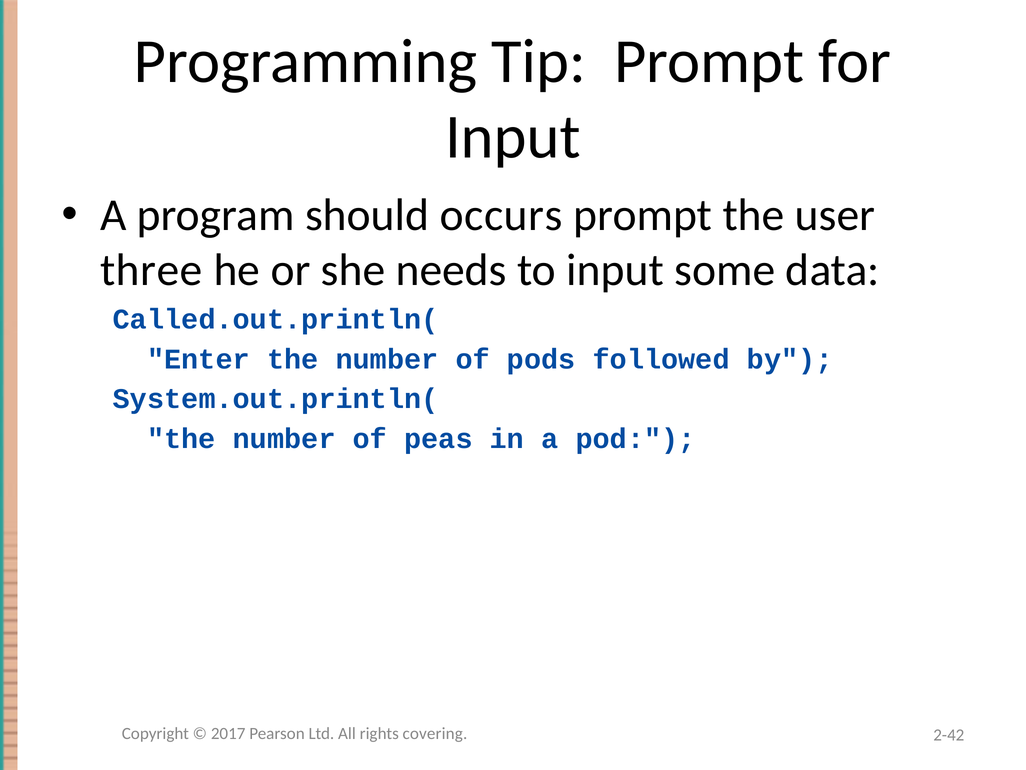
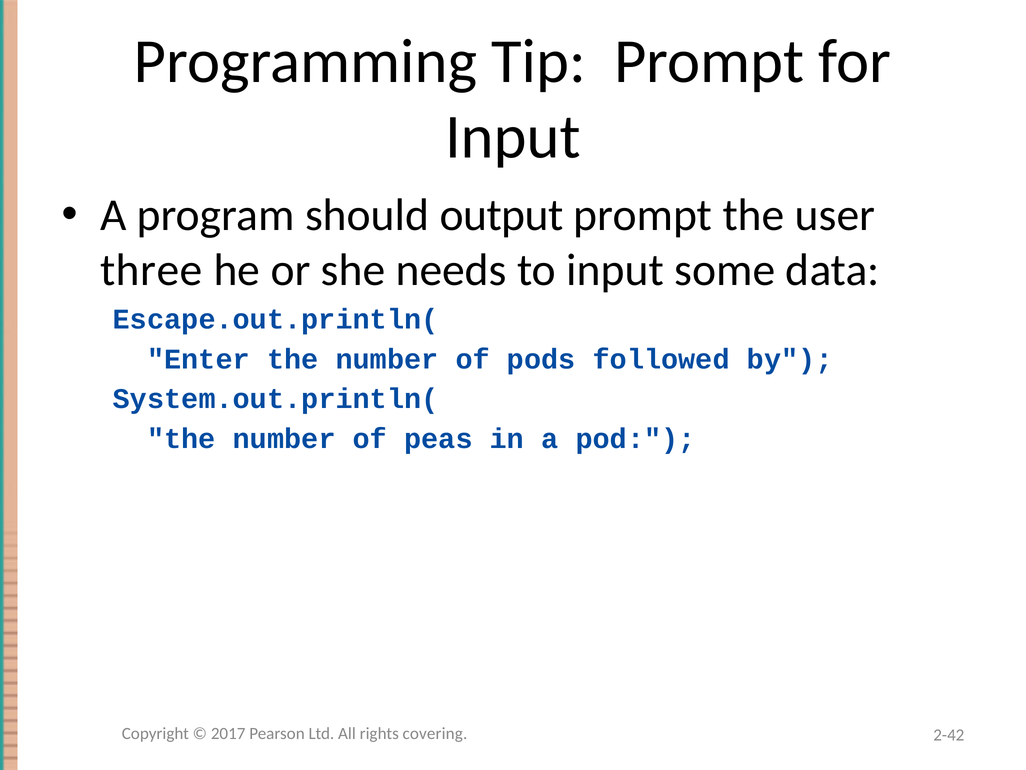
occurs: occurs -> output (502, 215)
Called.out.println(: Called.out.println( -> Escape.out.println( (276, 319)
